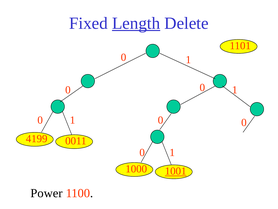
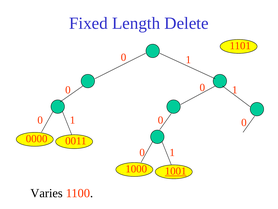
Length underline: present -> none (136, 23)
4199: 4199 -> 0000 (37, 138)
Power: Power -> Varies (47, 193)
